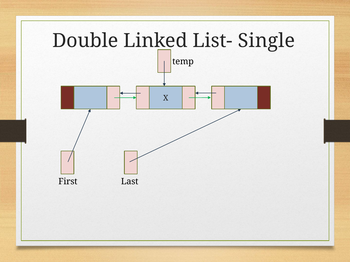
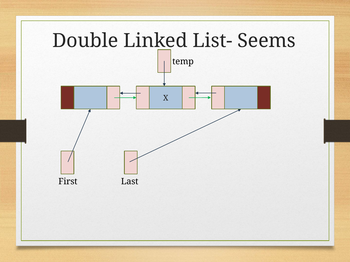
Single: Single -> Seems (267, 41)
